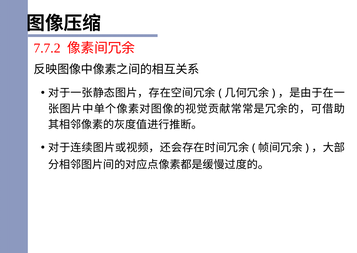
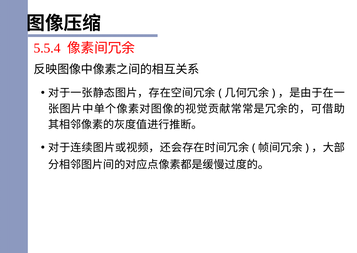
7.7.2: 7.7.2 -> 5.5.4 (47, 48)
